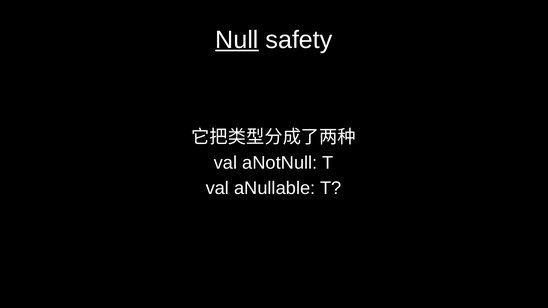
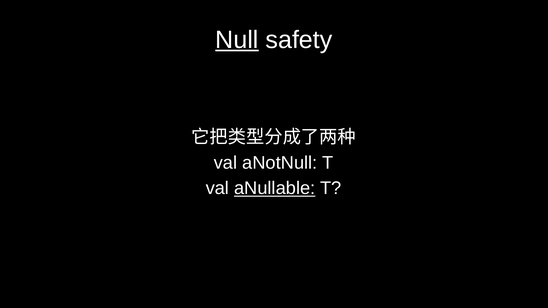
aNullable underline: none -> present (275, 188)
